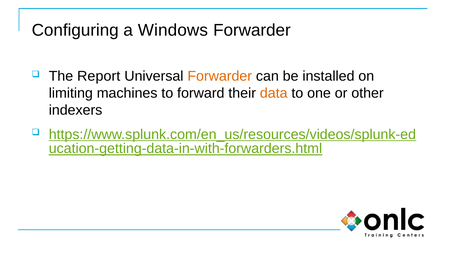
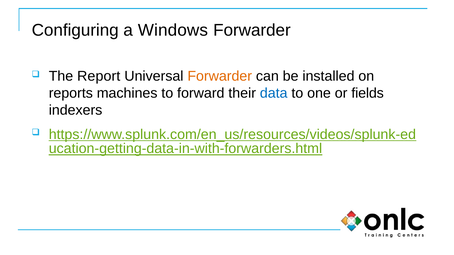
limiting: limiting -> reports (71, 93)
data colour: orange -> blue (274, 93)
other: other -> fields (368, 93)
